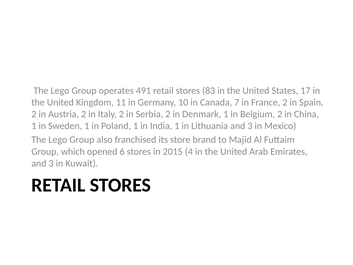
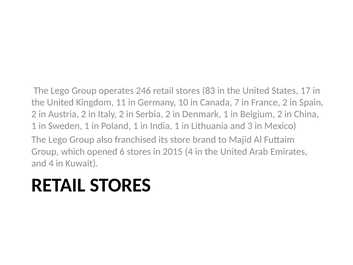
491: 491 -> 246 (143, 91)
3: 3 -> 4 (51, 163)
